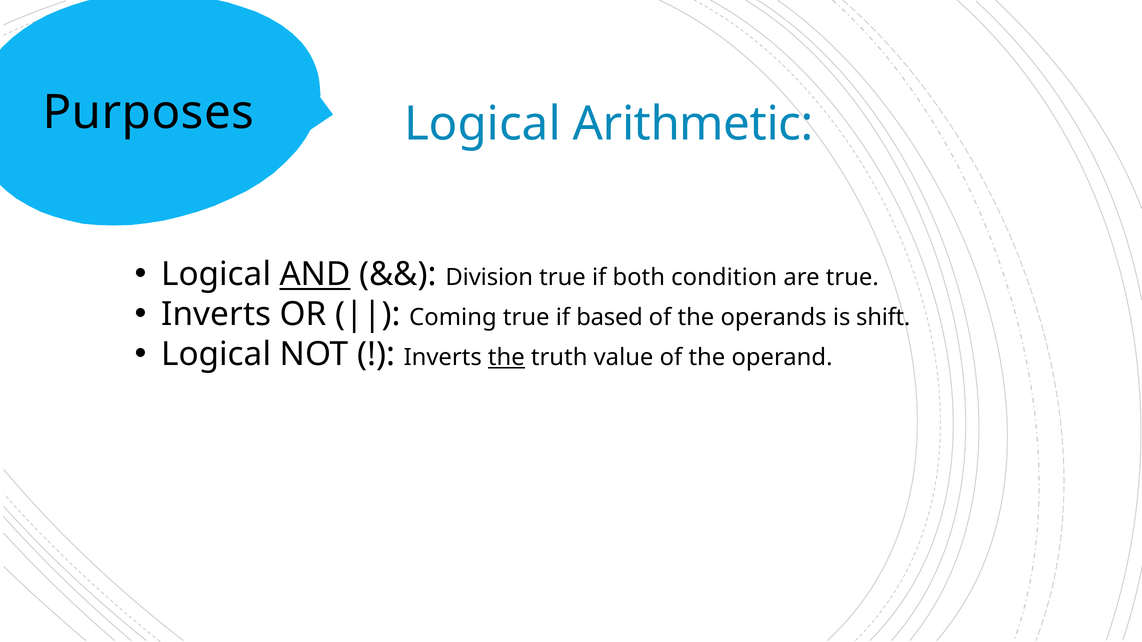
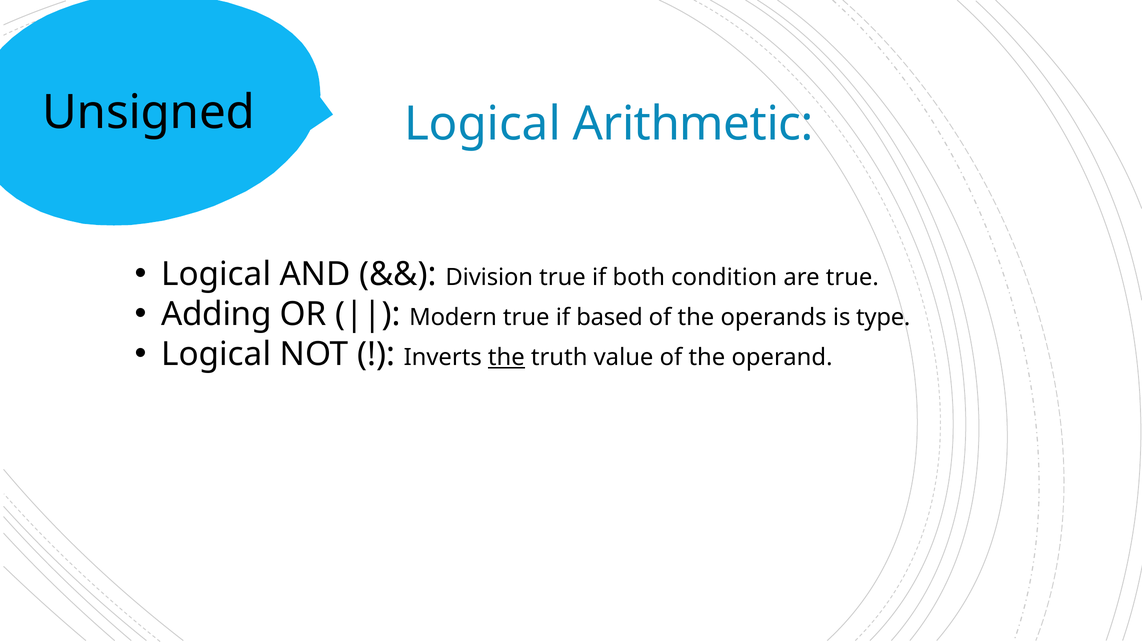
Purposes: Purposes -> Unsigned (149, 113)
AND underline: present -> none (315, 275)
Inverts: Inverts -> Adding (216, 315)
Coming: Coming -> Modern (453, 318)
shift: shift -> type (883, 318)
